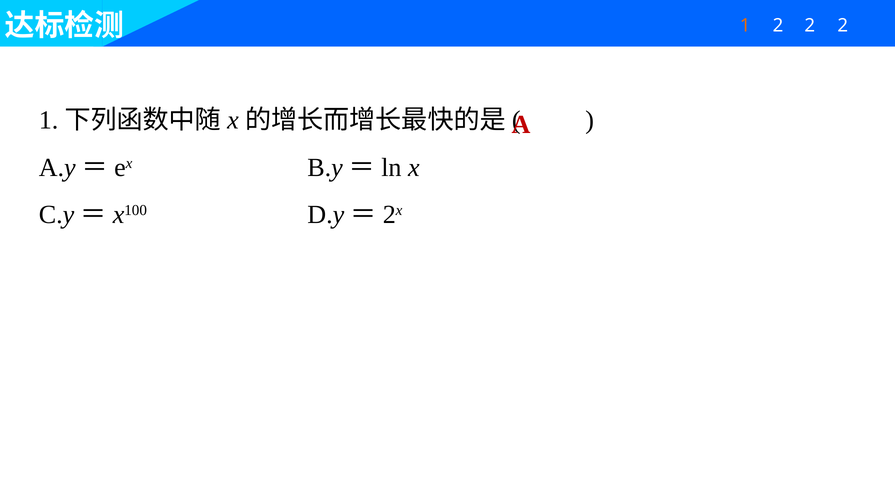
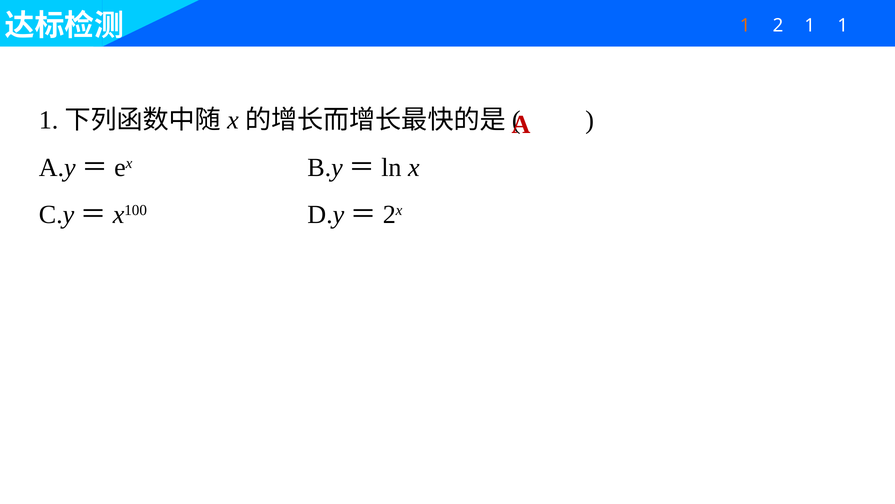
2: 2 -> 1 (843, 26)
2 2: 2 -> 1 (810, 26)
